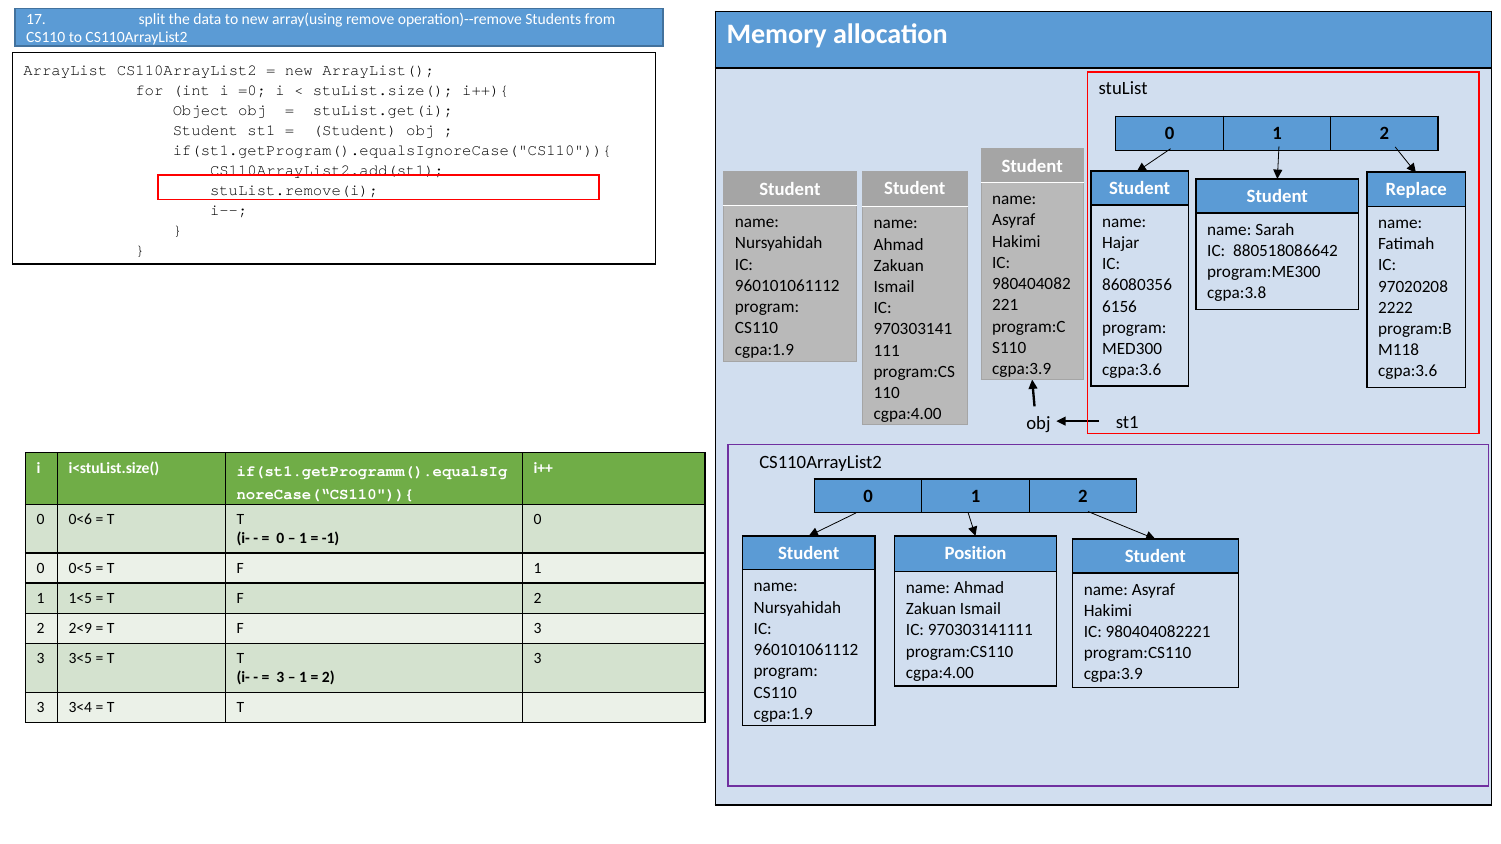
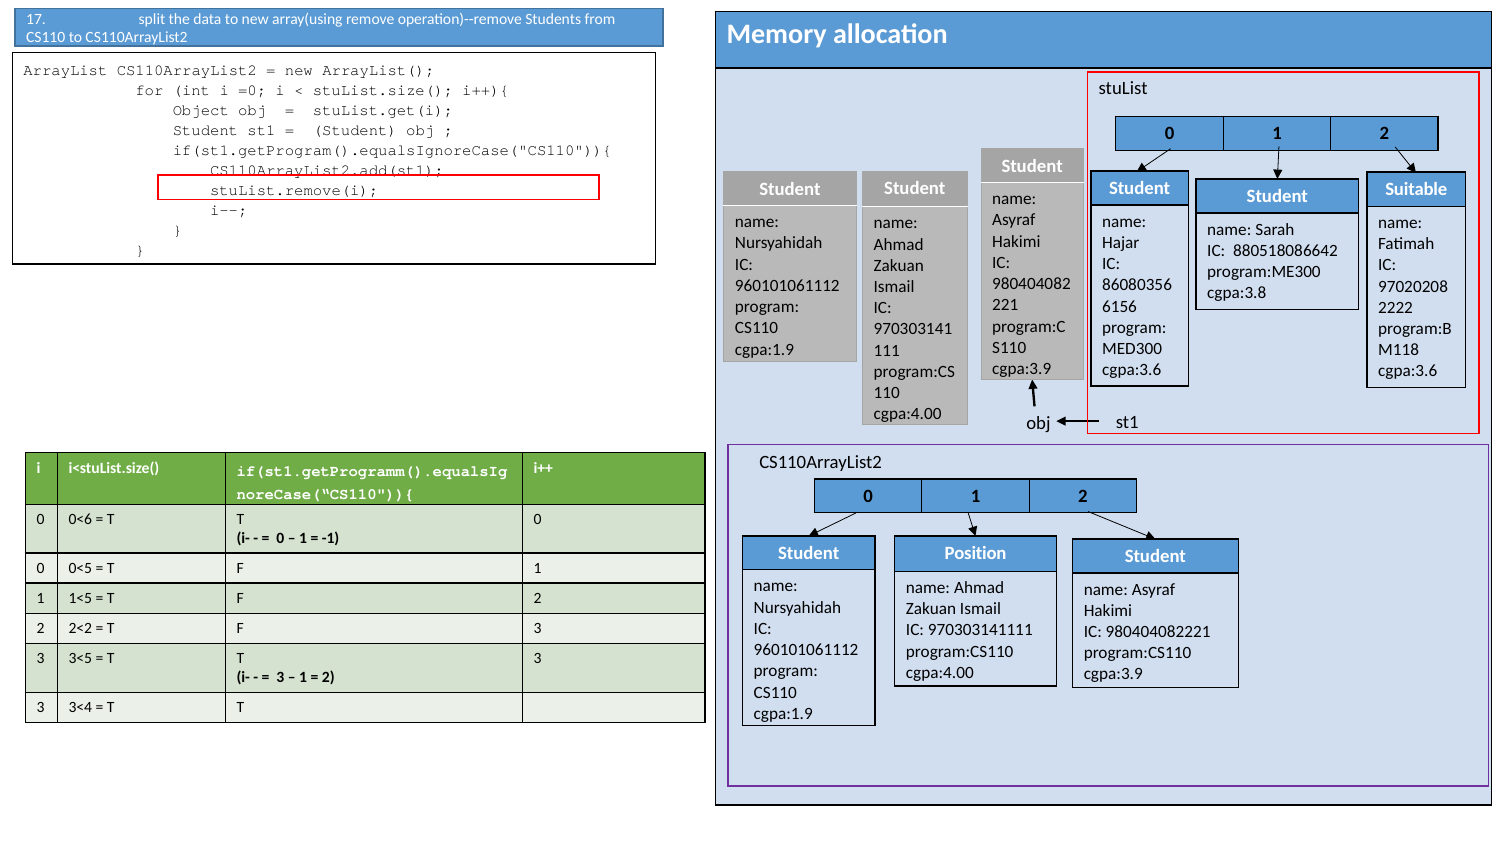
Replace: Replace -> Suitable (1416, 189)
2<9: 2<9 -> 2<2 (80, 629)
